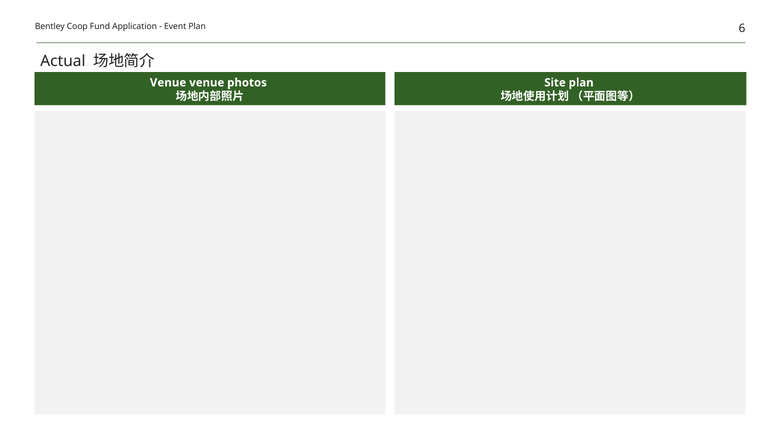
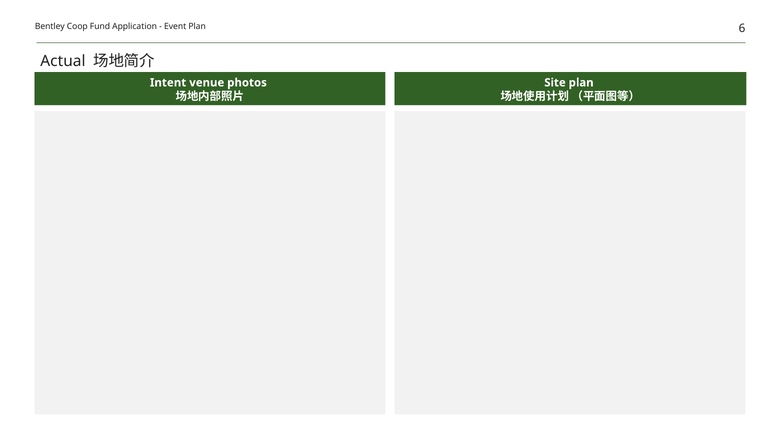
Venue: Venue -> Intent (168, 83)
